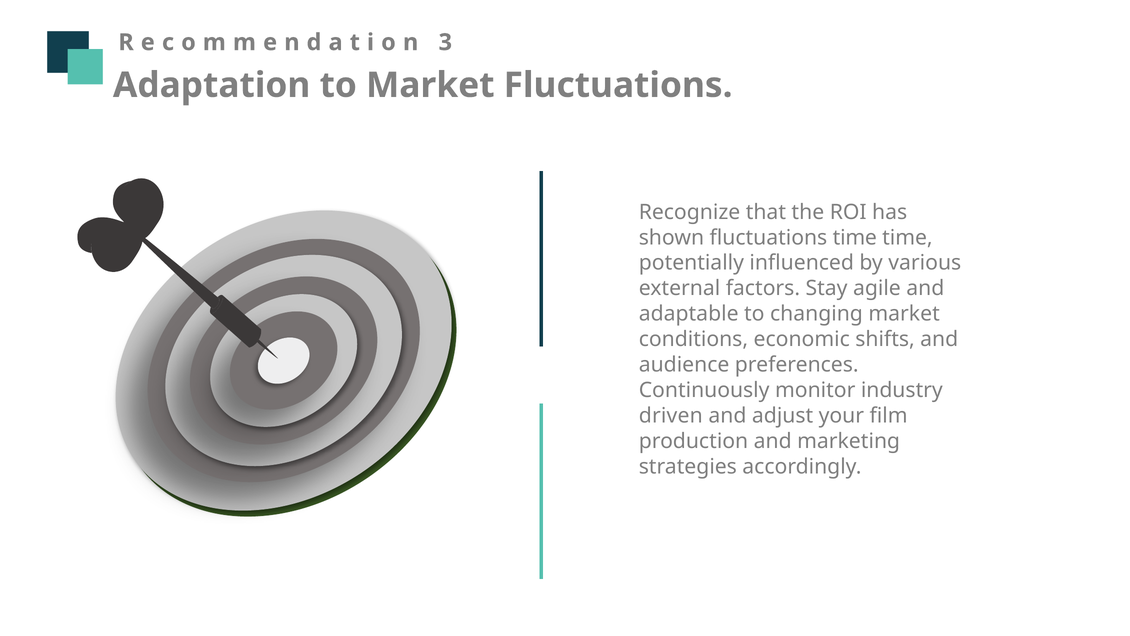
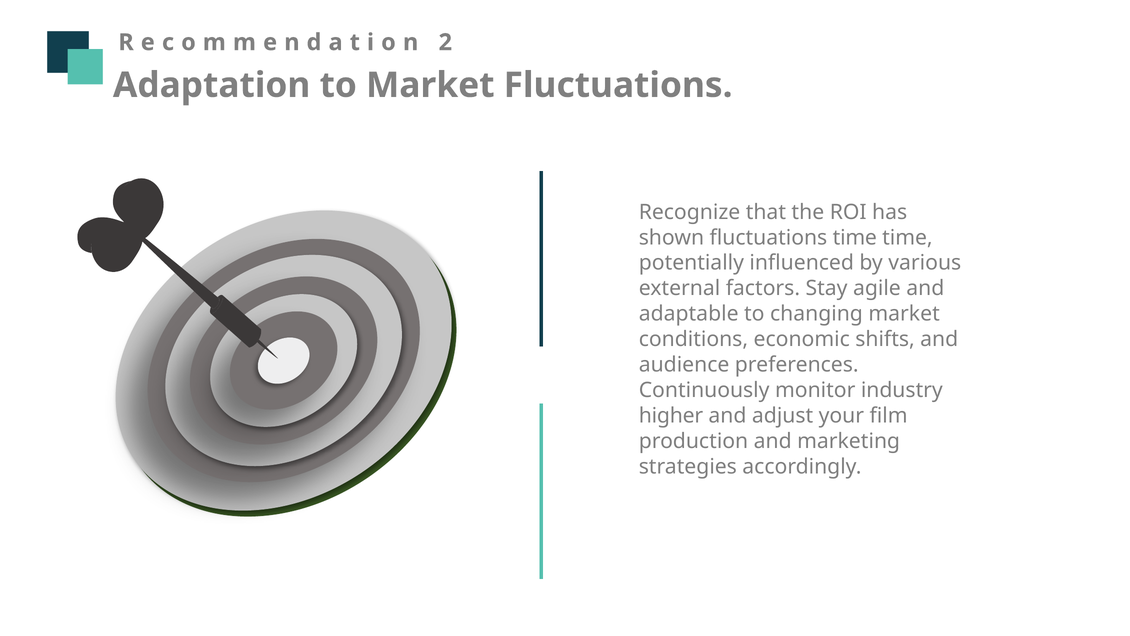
3: 3 -> 2 (445, 42)
driven: driven -> higher (671, 415)
